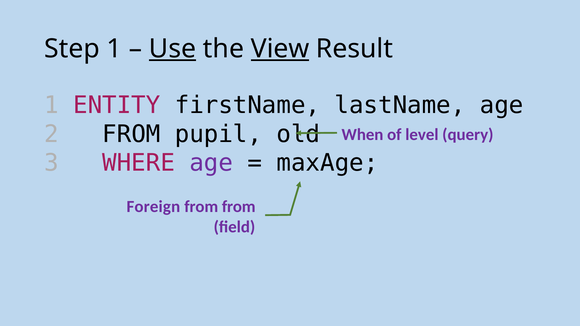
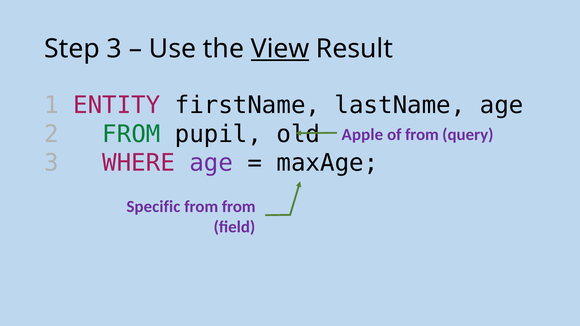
Step 1: 1 -> 3 (114, 49)
Use underline: present -> none (173, 49)
FROM colour: black -> green (131, 134)
When: When -> Apple (362, 135)
of level: level -> from (422, 135)
Foreign: Foreign -> Specific (153, 207)
